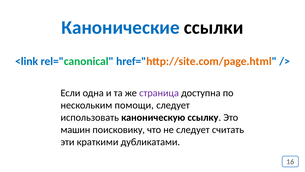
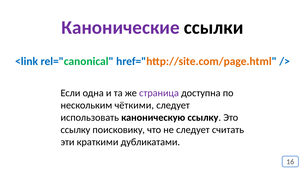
Канонические colour: blue -> purple (121, 28)
помощи: помощи -> чёткими (134, 105)
машин: машин -> ссылку (75, 129)
